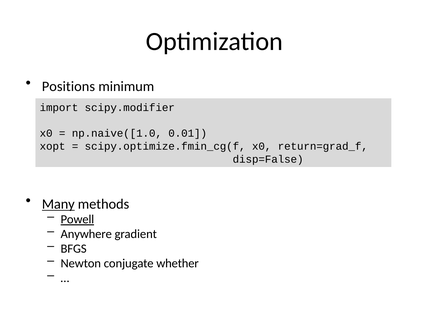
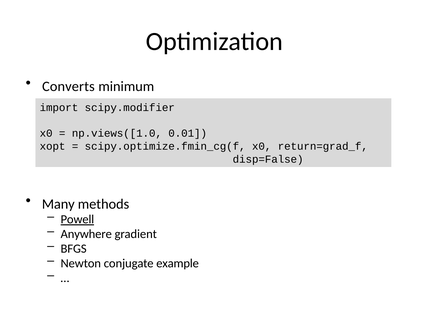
Positions: Positions -> Converts (68, 86)
np.naive([1.0: np.naive([1.0 -> np.views([1.0 (117, 133)
Many underline: present -> none (58, 204)
whether: whether -> example (178, 263)
